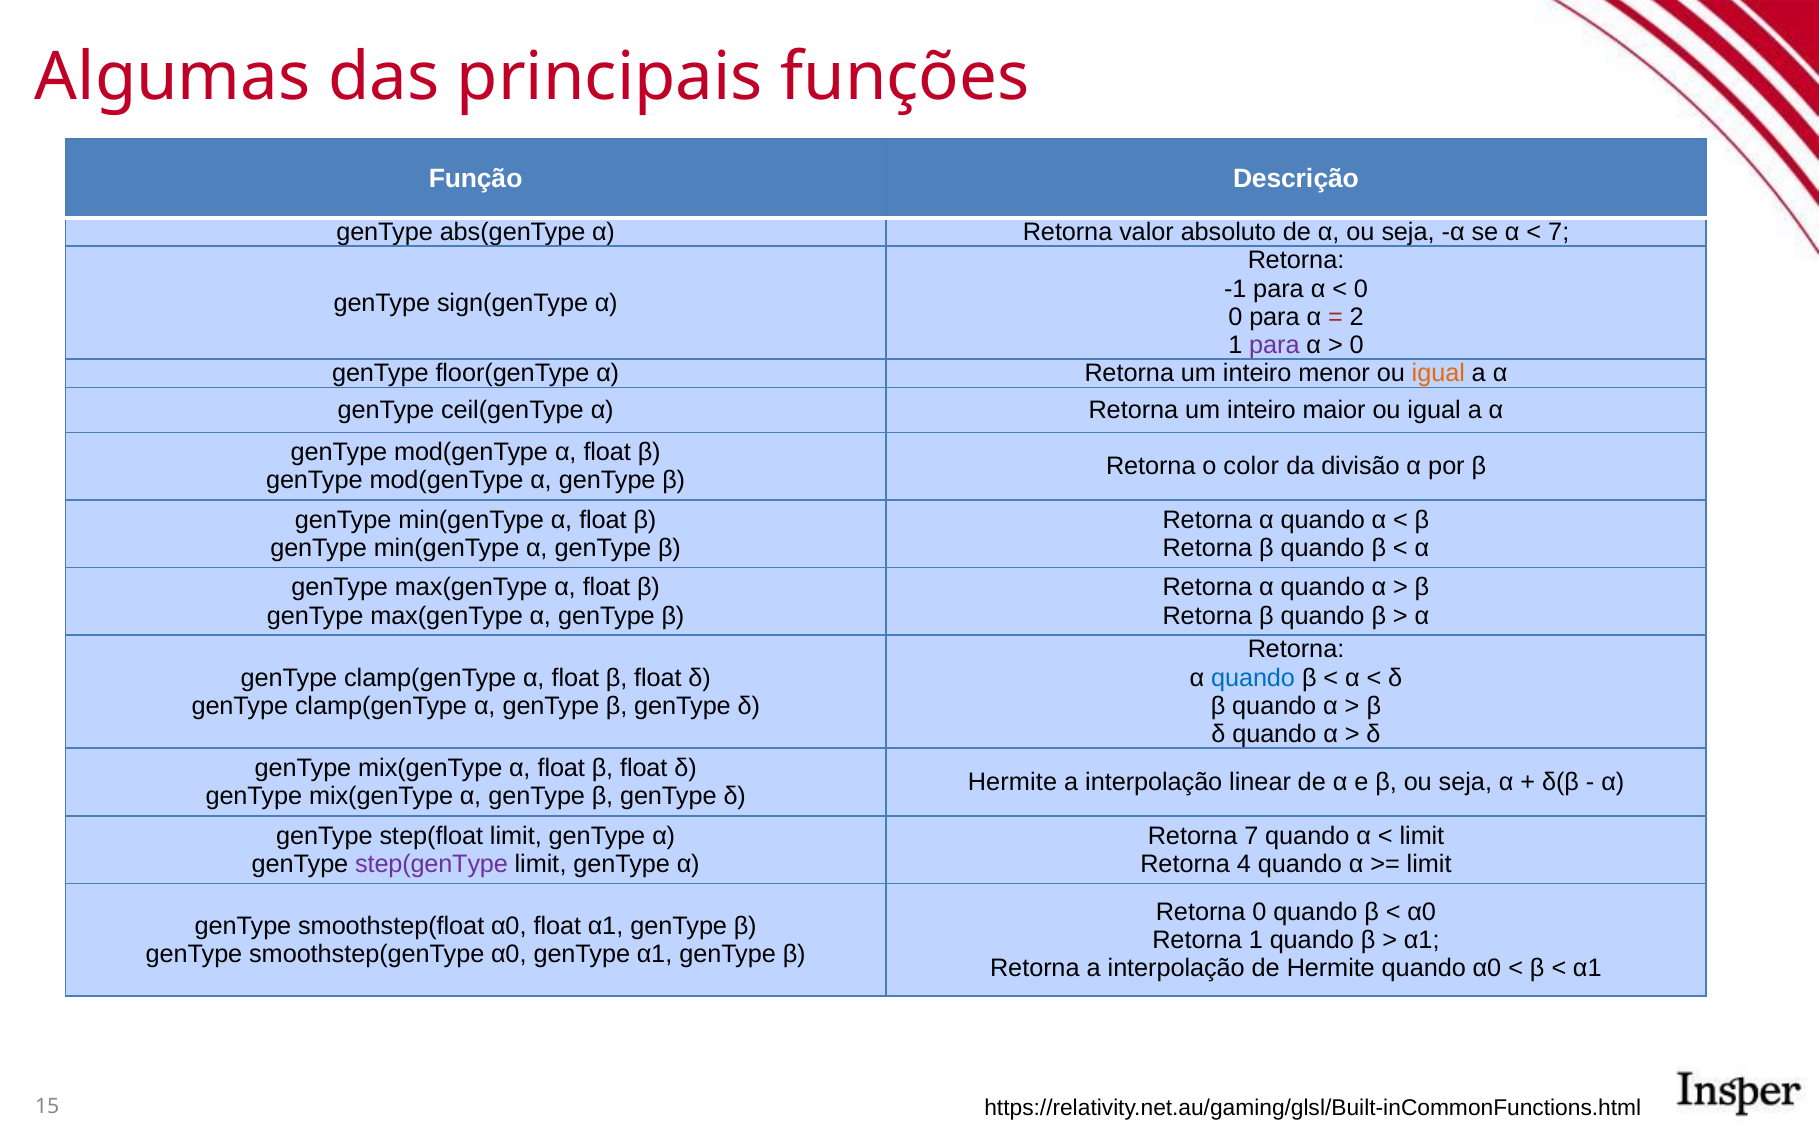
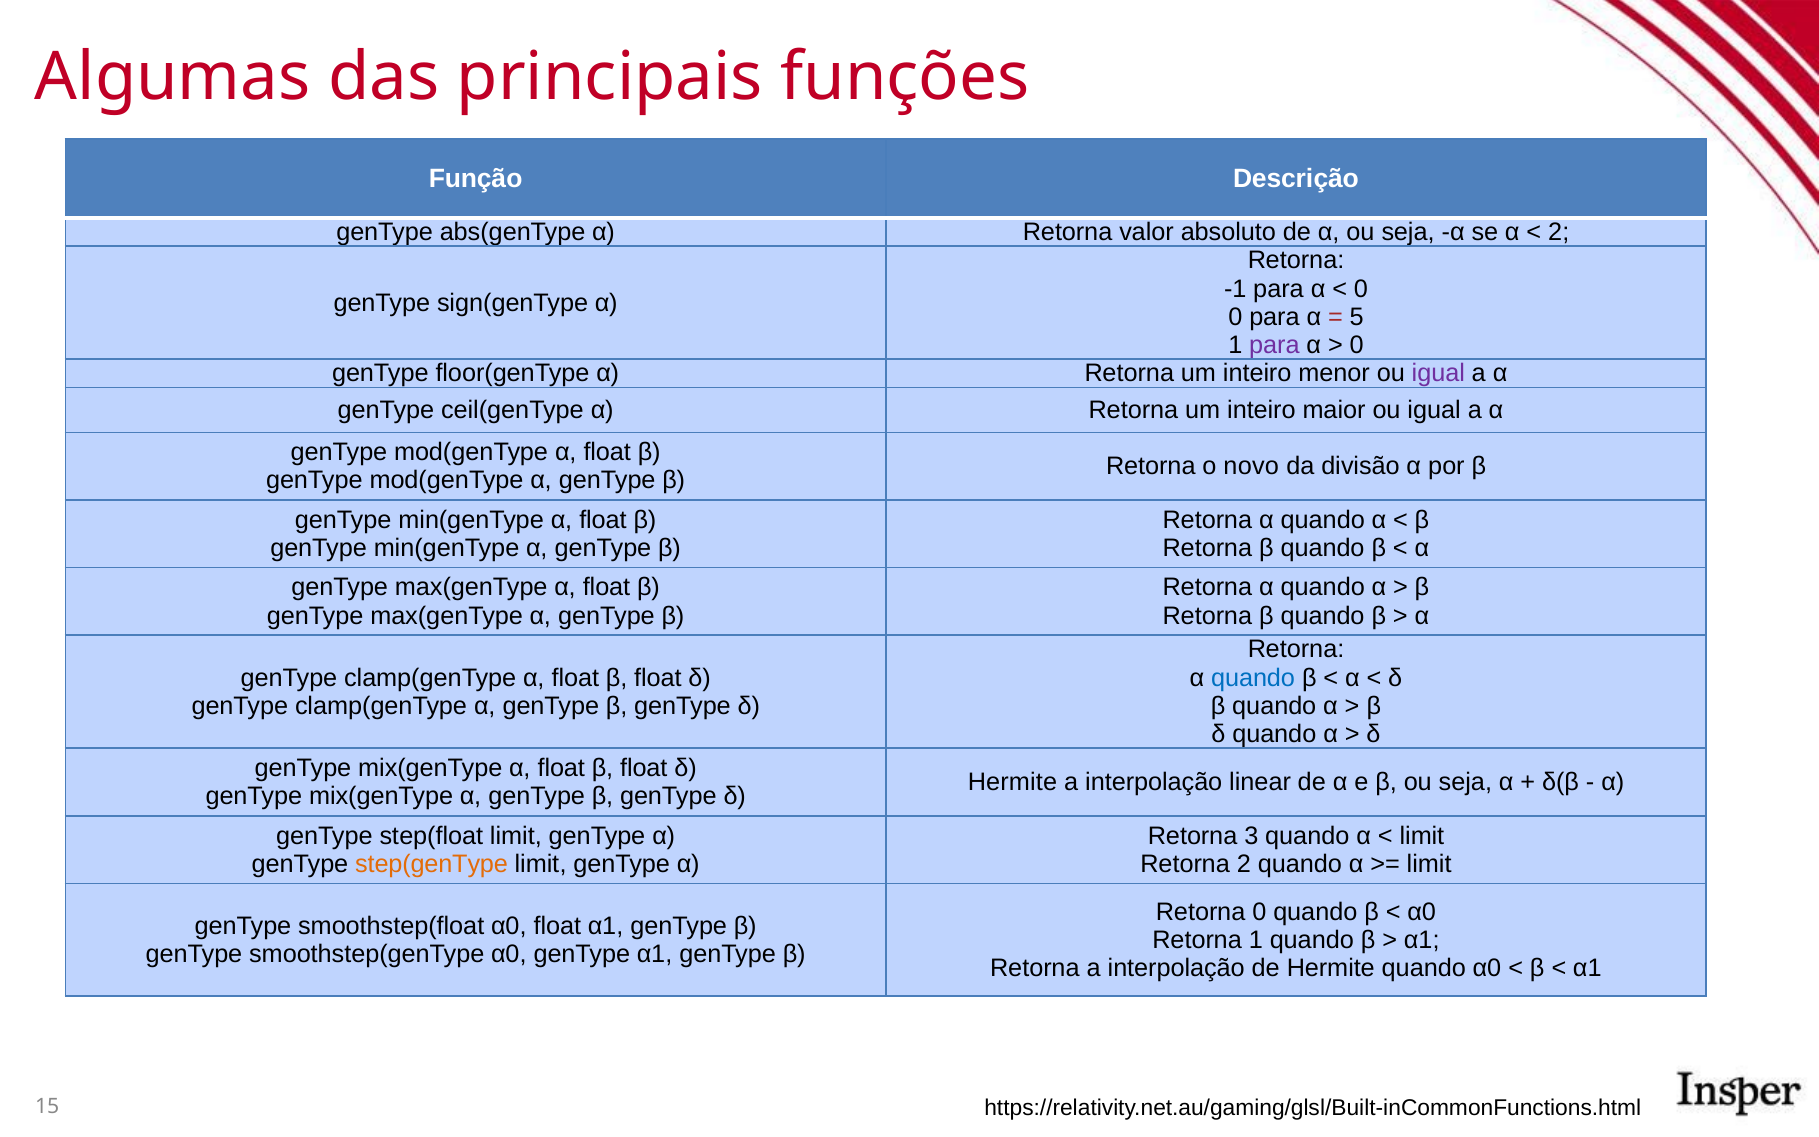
7: 7 -> 2 (1559, 232)
2: 2 -> 5 (1357, 317)
igual colour: orange -> purple (1438, 373)
color: color -> novo (1251, 466)
Retorna 7: 7 -> 3 (1251, 836)
step(genType colour: purple -> orange (432, 864)
Retorna 4: 4 -> 2 (1244, 864)
